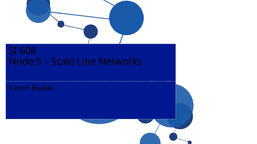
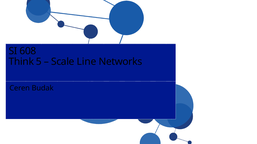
Node: Node -> Think (21, 62)
